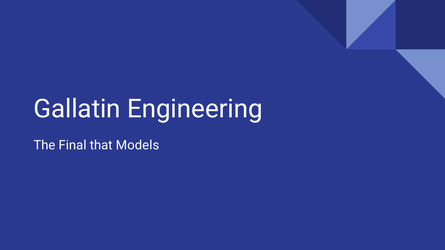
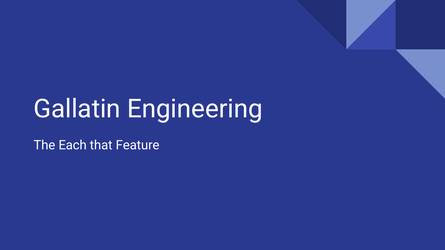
Final: Final -> Each (73, 145)
Models: Models -> Feature (138, 145)
